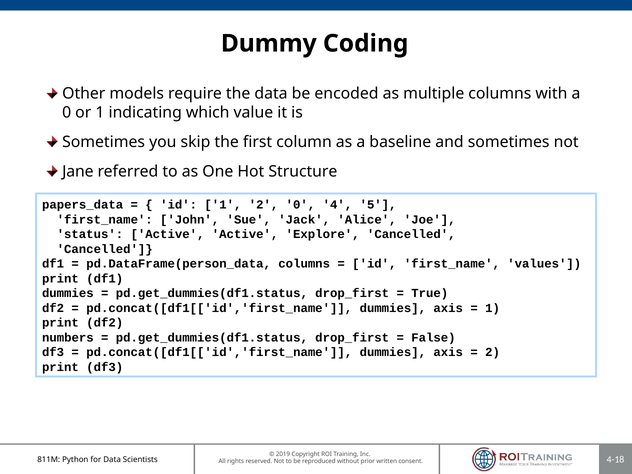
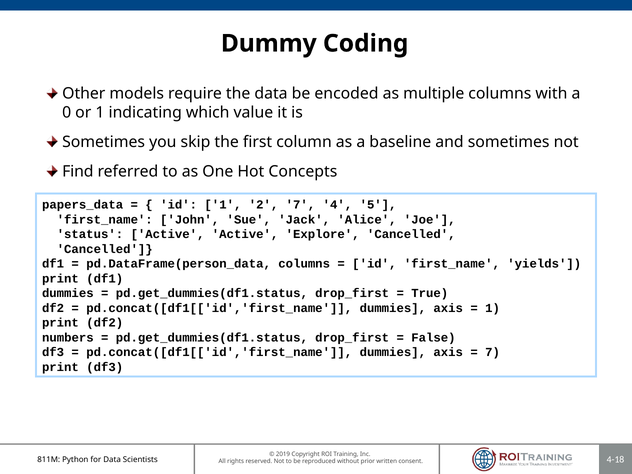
Jane: Jane -> Find (78, 172)
Structure: Structure -> Concepts (303, 172)
2 0: 0 -> 7 (300, 205)
values: values -> yields (544, 264)
2: 2 -> 7 (493, 352)
